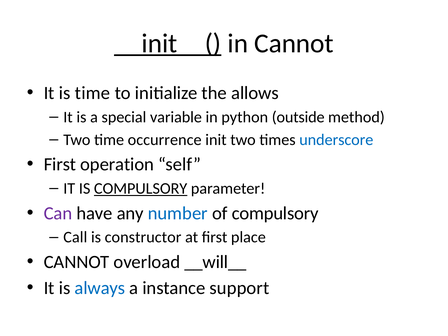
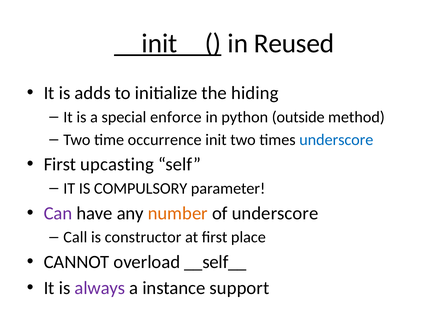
in Cannot: Cannot -> Reused (294, 43)
is time: time -> adds (93, 93)
allows: allows -> hiding (255, 93)
variable: variable -> enforce (176, 117)
operation: operation -> upcasting (117, 164)
COMPULSORY underline: present -> none (141, 188)
number colour: blue -> orange (178, 213)
of compulsory: compulsory -> underscore (275, 213)
__will__: __will__ -> __self__ (215, 262)
always colour: blue -> purple (100, 288)
